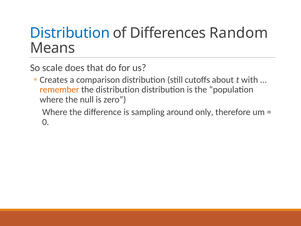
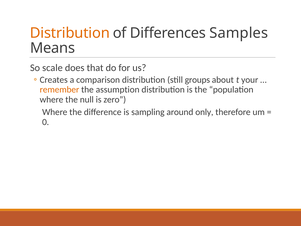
Distribution colour: blue -> orange (70, 33)
Random: Random -> Samples (239, 33)
cutoffs: cutoffs -> groups (197, 80)
with: with -> your (250, 80)
the distribution: distribution -> assumption (118, 90)
